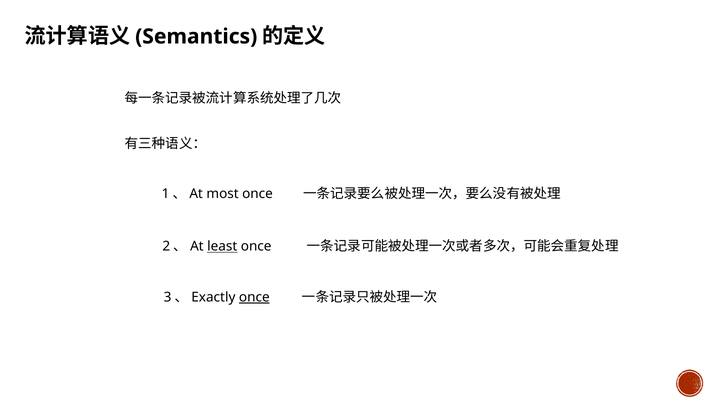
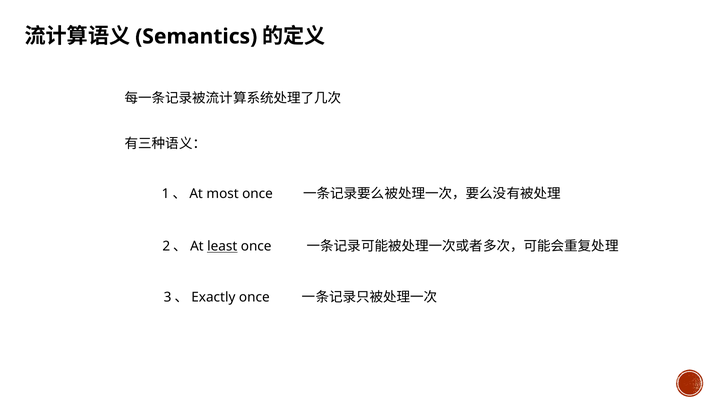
once underline: present -> none (254, 297)
